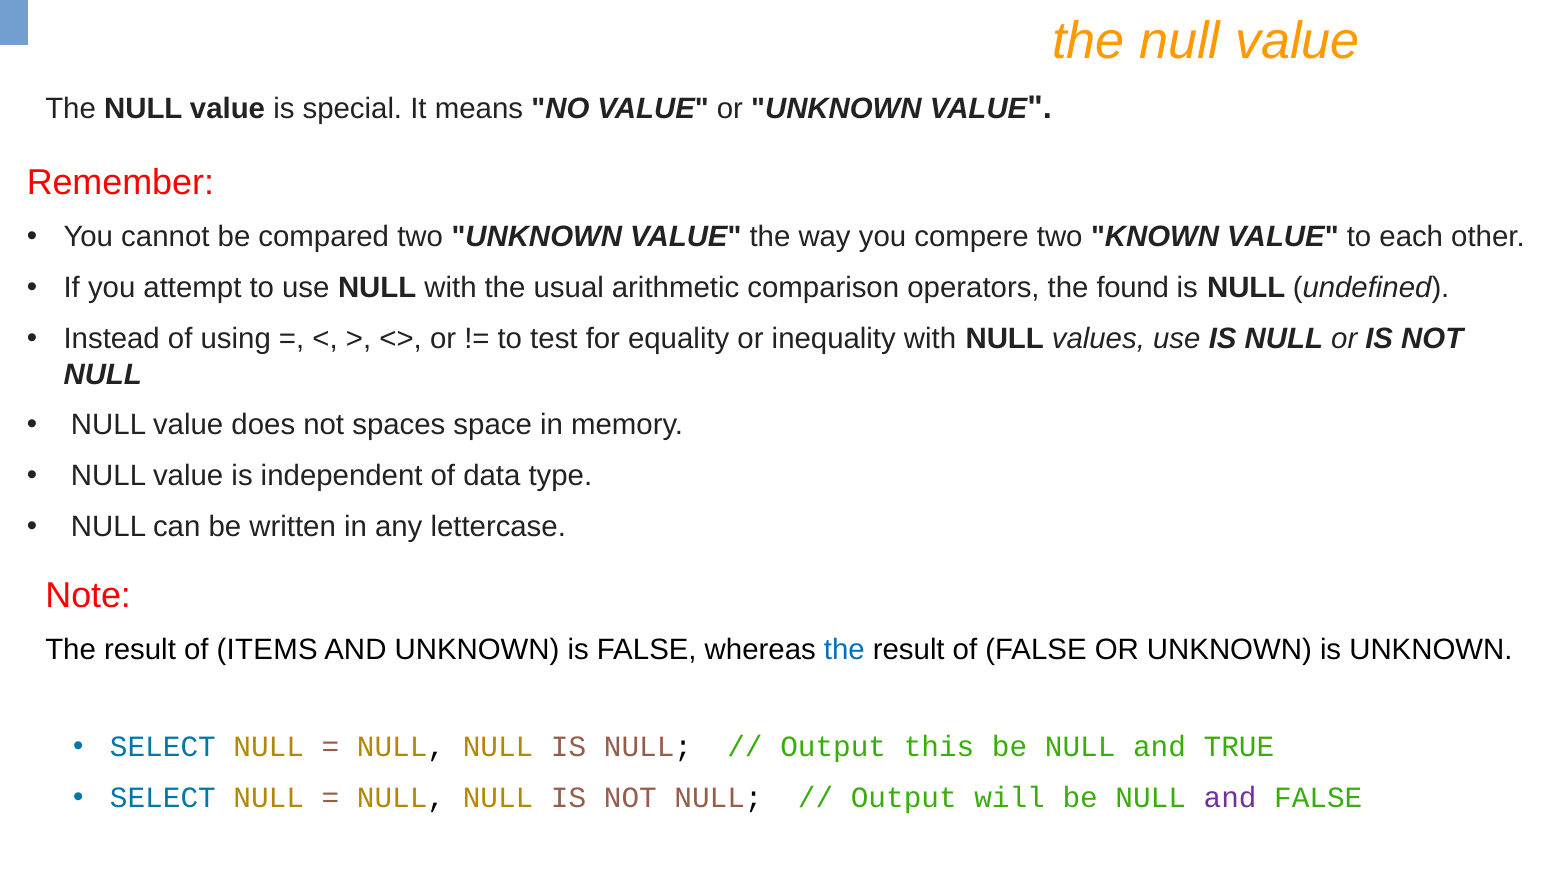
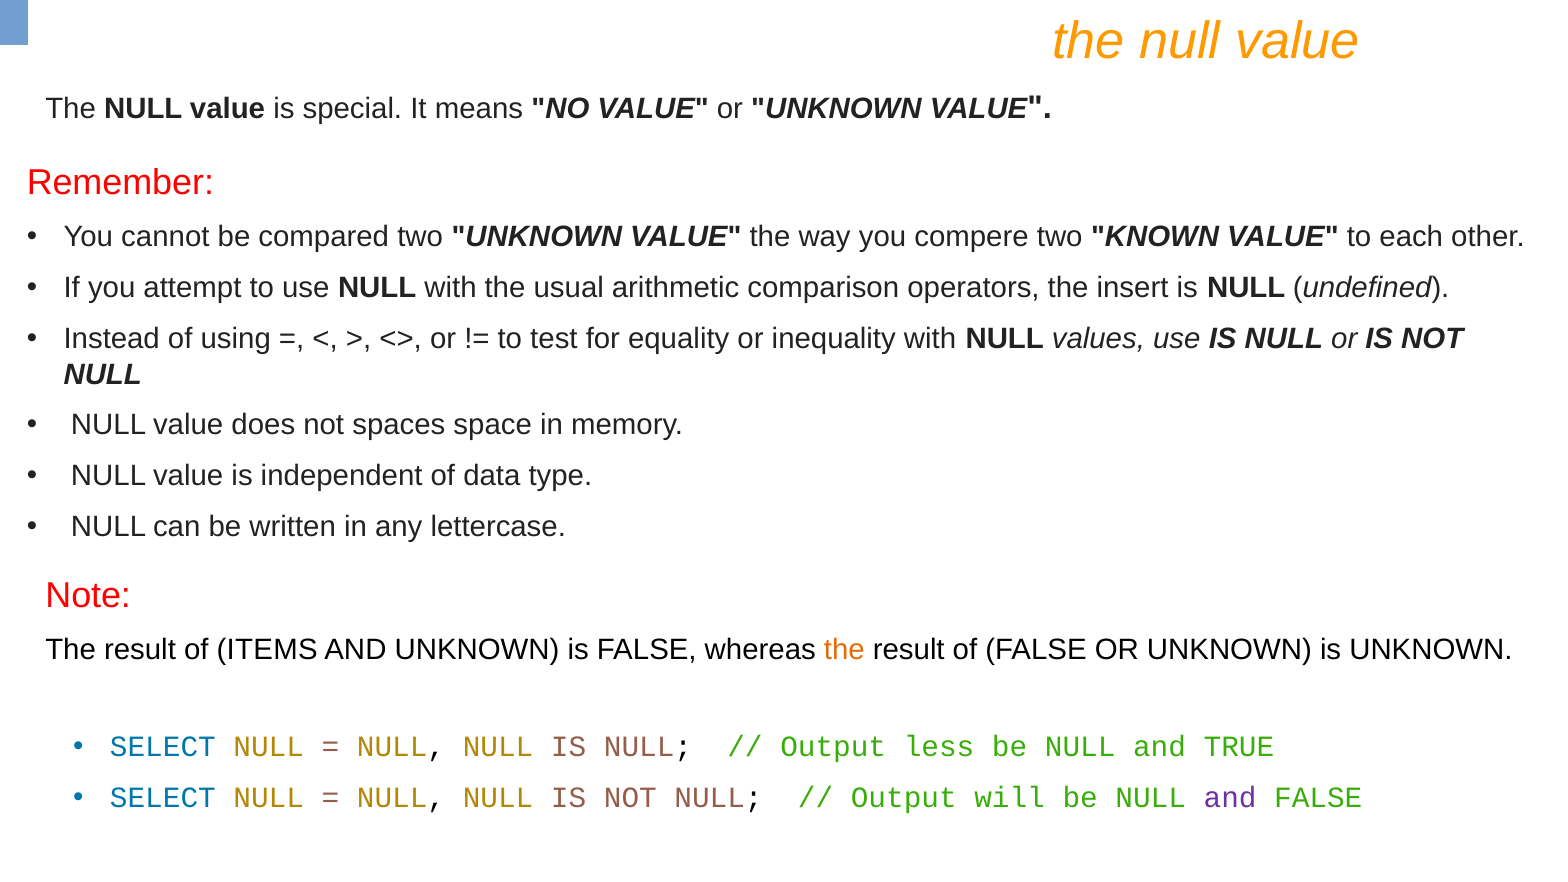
found: found -> insert (1133, 288)
the colour: blue -> orange (844, 650)
this: this -> less (939, 747)
